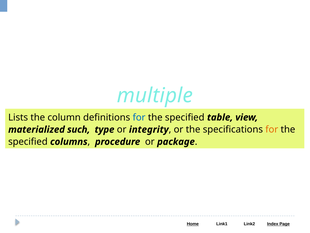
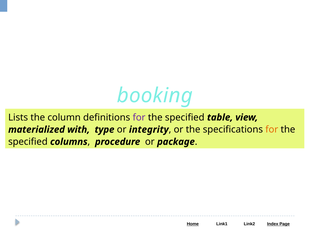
multiple: multiple -> booking (155, 95)
for colour: blue -> purple (139, 117)
such: such -> with (79, 129)
